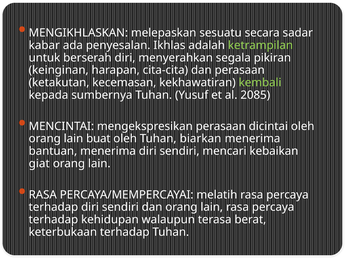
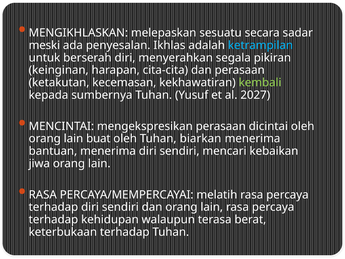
kabar: kabar -> meski (44, 45)
ketrampilan colour: light green -> light blue (260, 45)
2085: 2085 -> 2027 (255, 95)
giat: giat -> jiwa (39, 163)
